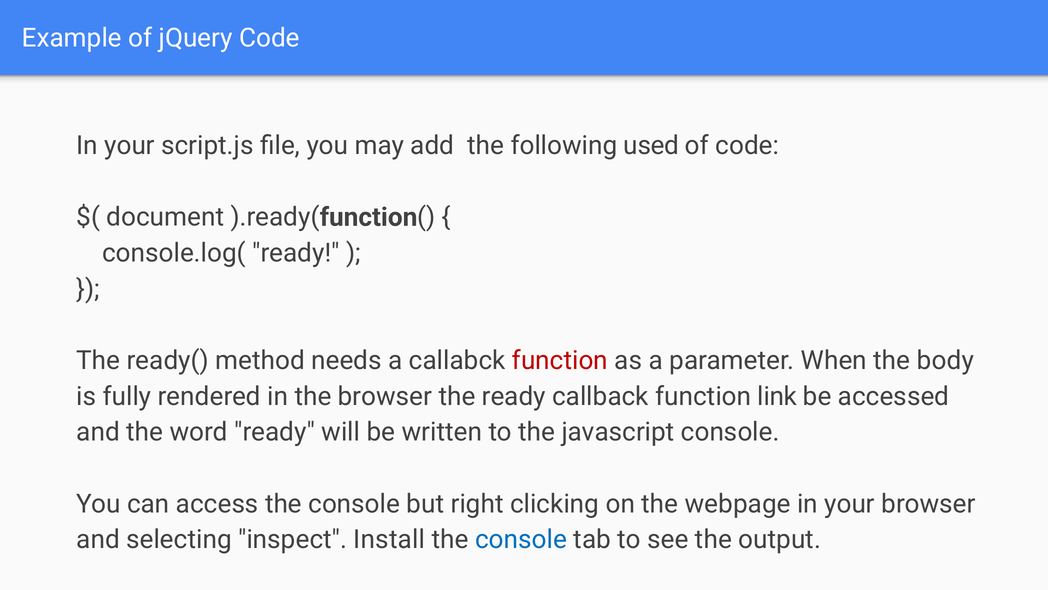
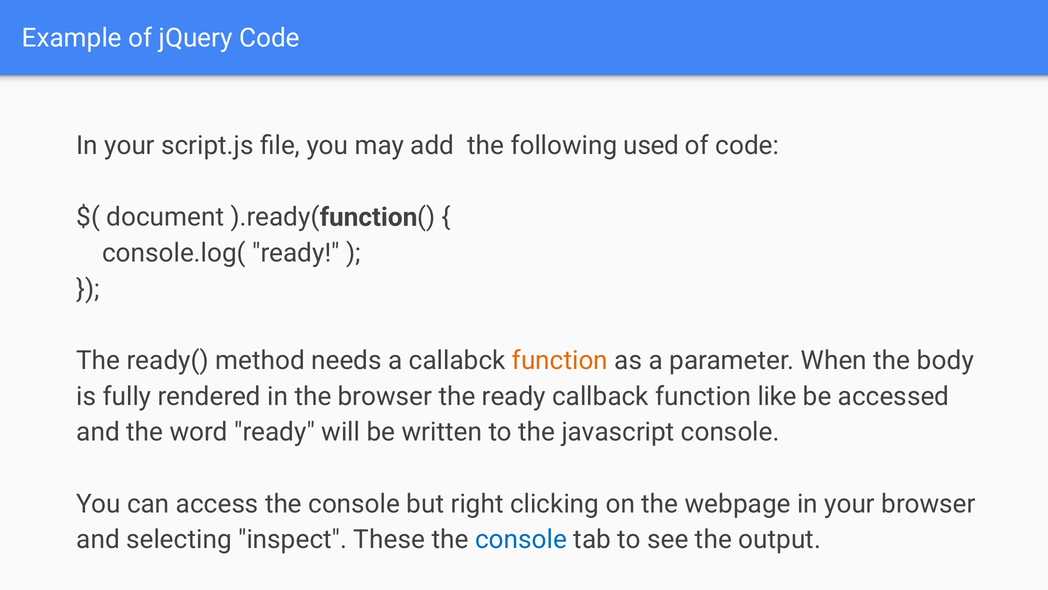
function colour: red -> orange (560, 360)
link: link -> like (777, 396)
Install: Install -> These (389, 539)
